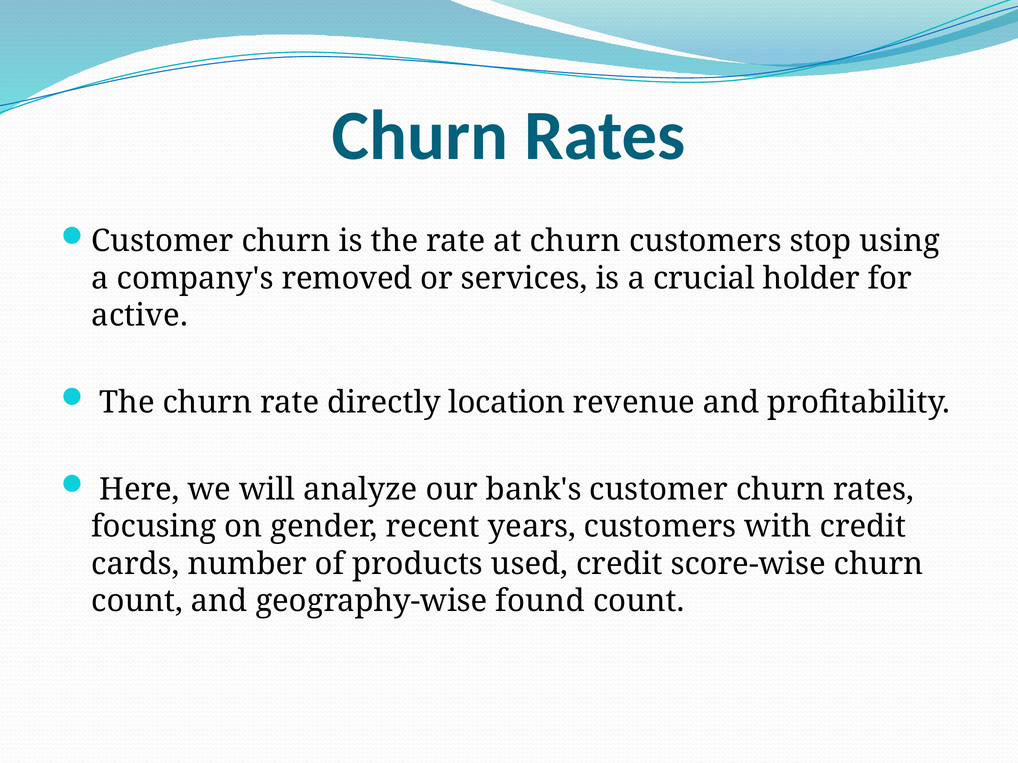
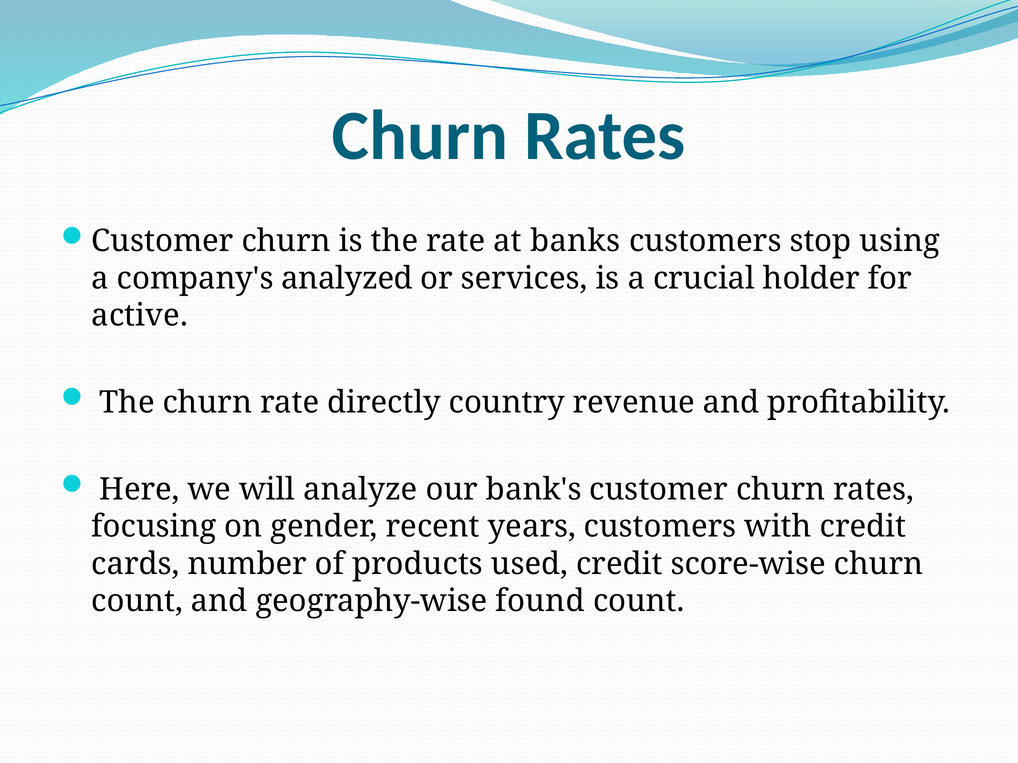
at churn: churn -> banks (575, 241)
removed: removed -> analyzed (347, 279)
location: location -> country (507, 403)
